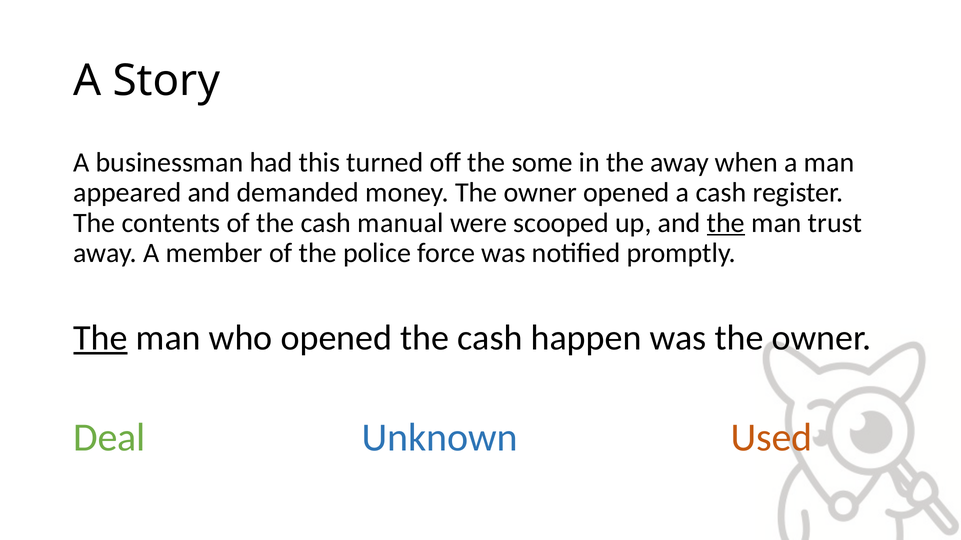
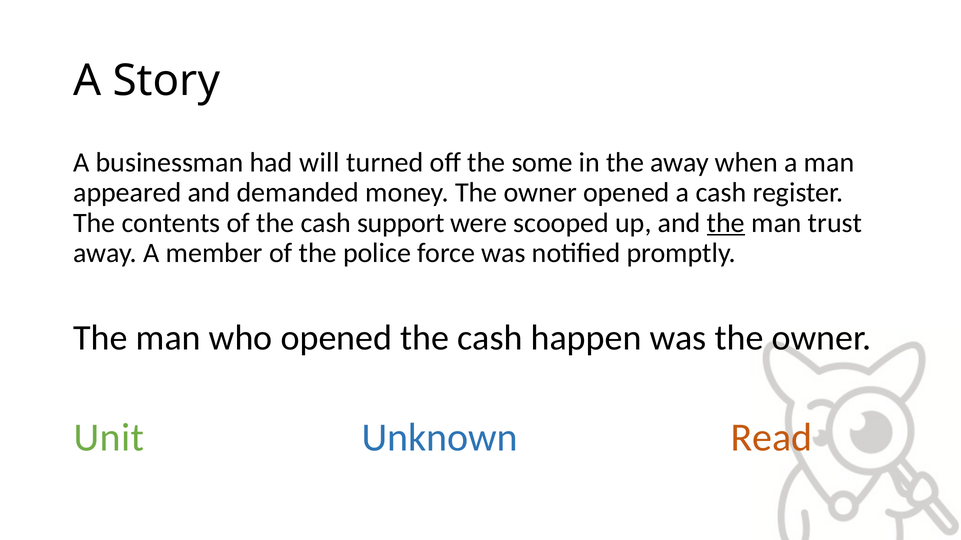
this: this -> will (319, 162)
manual: manual -> support (401, 223)
The underline: present -> none (100, 338)
Deal: Deal -> Unit (109, 438)
Used: Used -> Read (772, 438)
